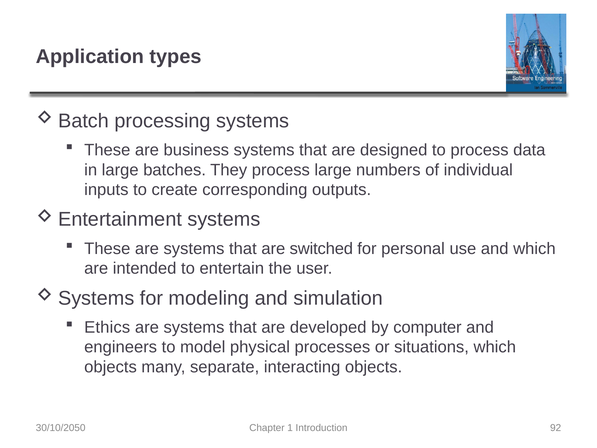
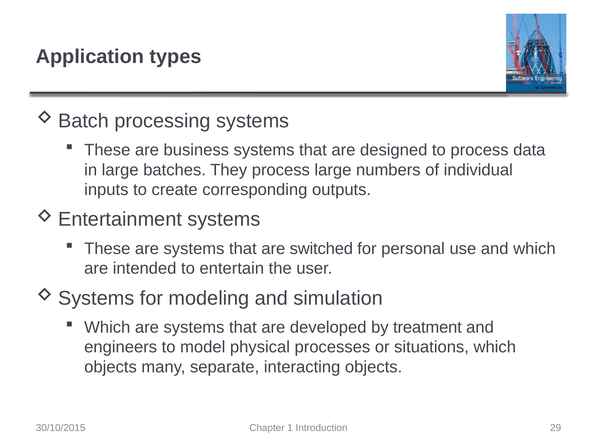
Ethics: Ethics -> Which (107, 327)
computer: computer -> treatment (427, 327)
30/10/2050: 30/10/2050 -> 30/10/2015 (61, 428)
92: 92 -> 29 (556, 428)
